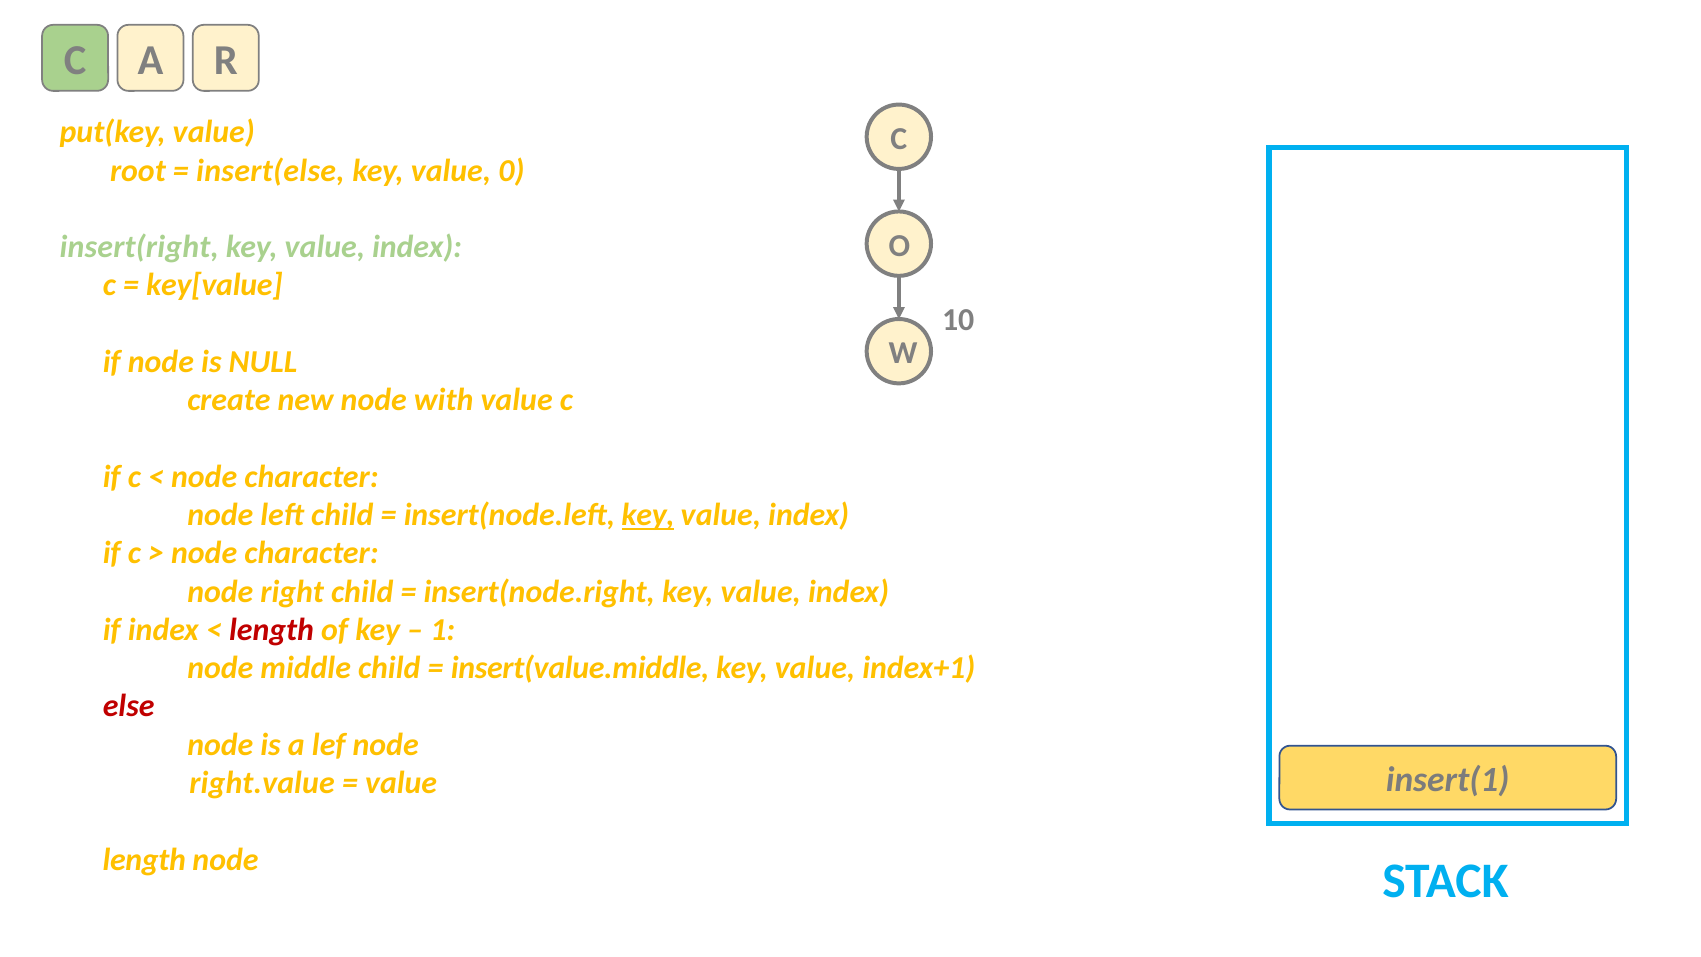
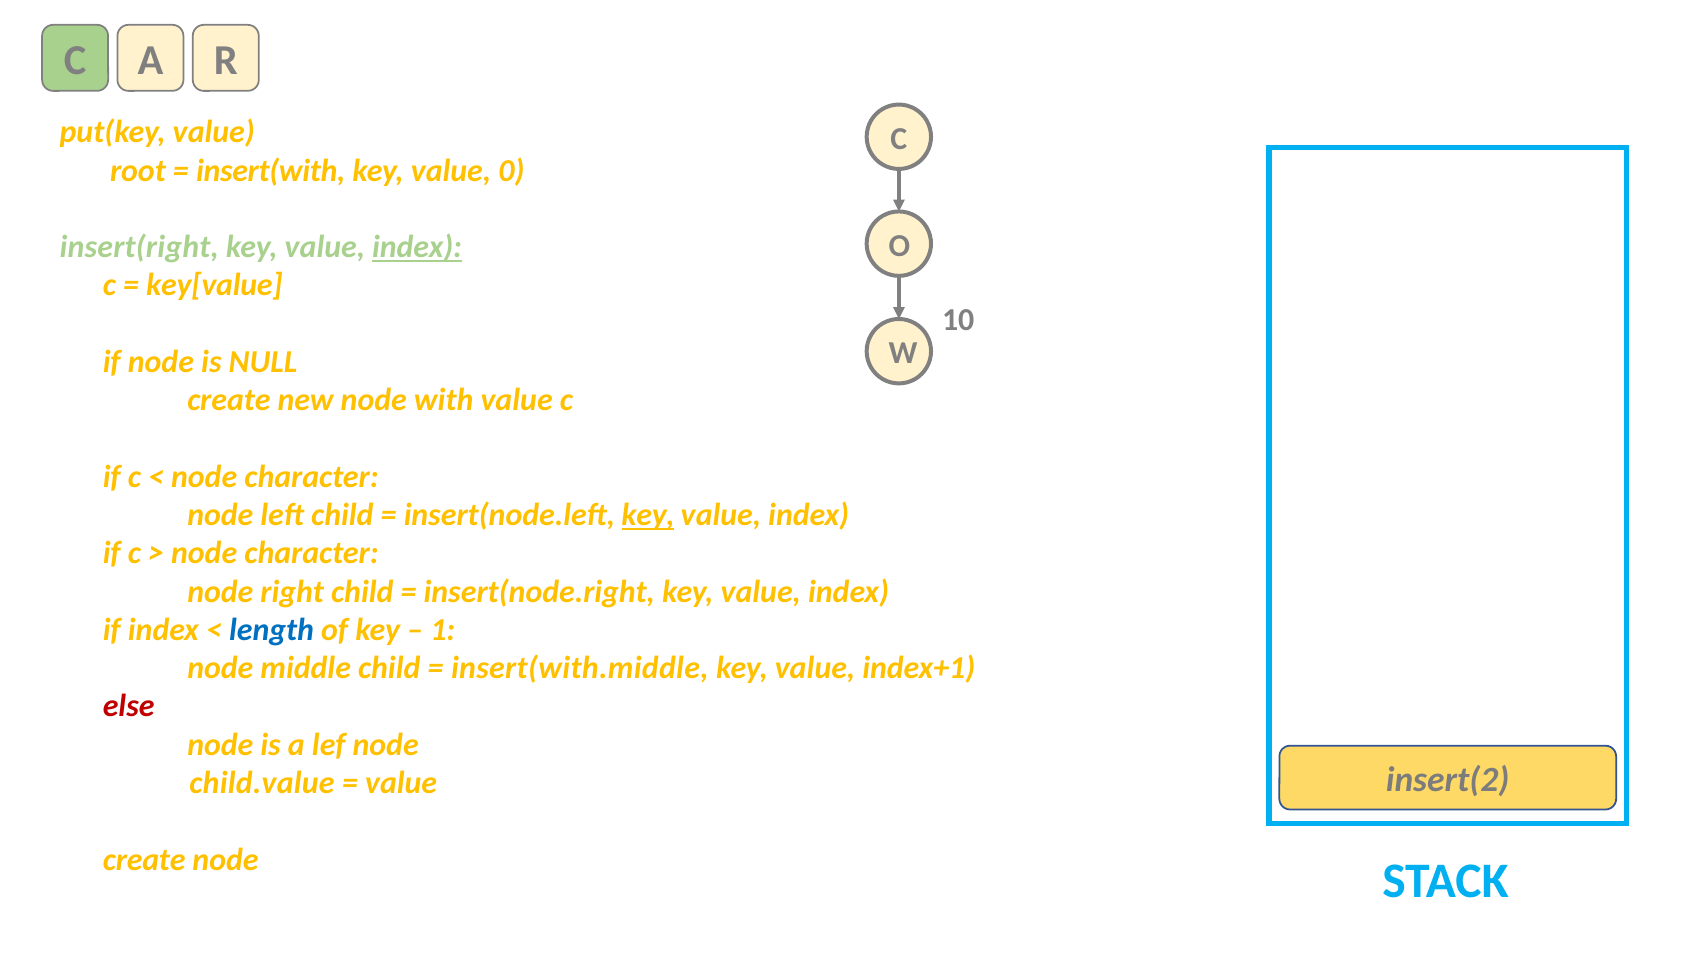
insert(else: insert(else -> insert(with (271, 170)
index underline: none -> present (417, 247)
length colour: red -> blue (272, 630)
insert(value.middle: insert(value.middle -> insert(with.middle (580, 668)
insert(1: insert(1 -> insert(2 (1448, 780)
right.value: right.value -> child.value (262, 783)
length: length -> create (144, 859)
